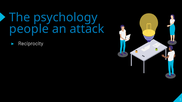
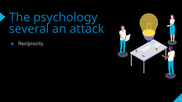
people: people -> several (29, 29)
